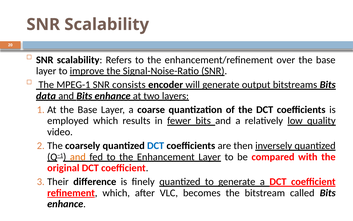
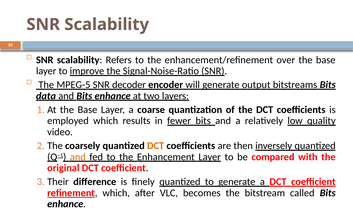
MPEG-1: MPEG-1 -> MPEG-5 (73, 85)
consists: consists -> decoder (129, 85)
DCT colour: blue -> orange (156, 146)
